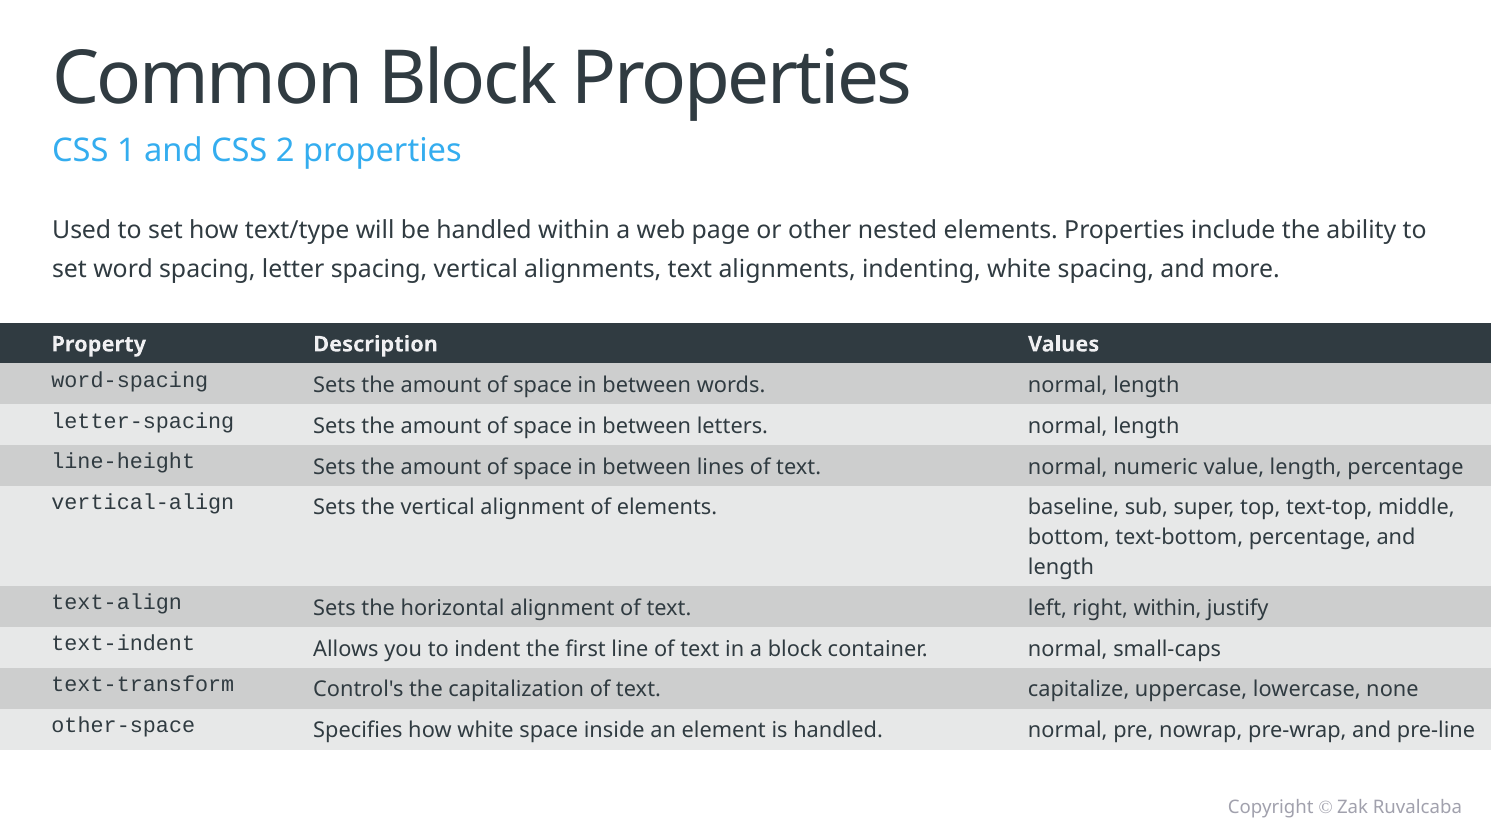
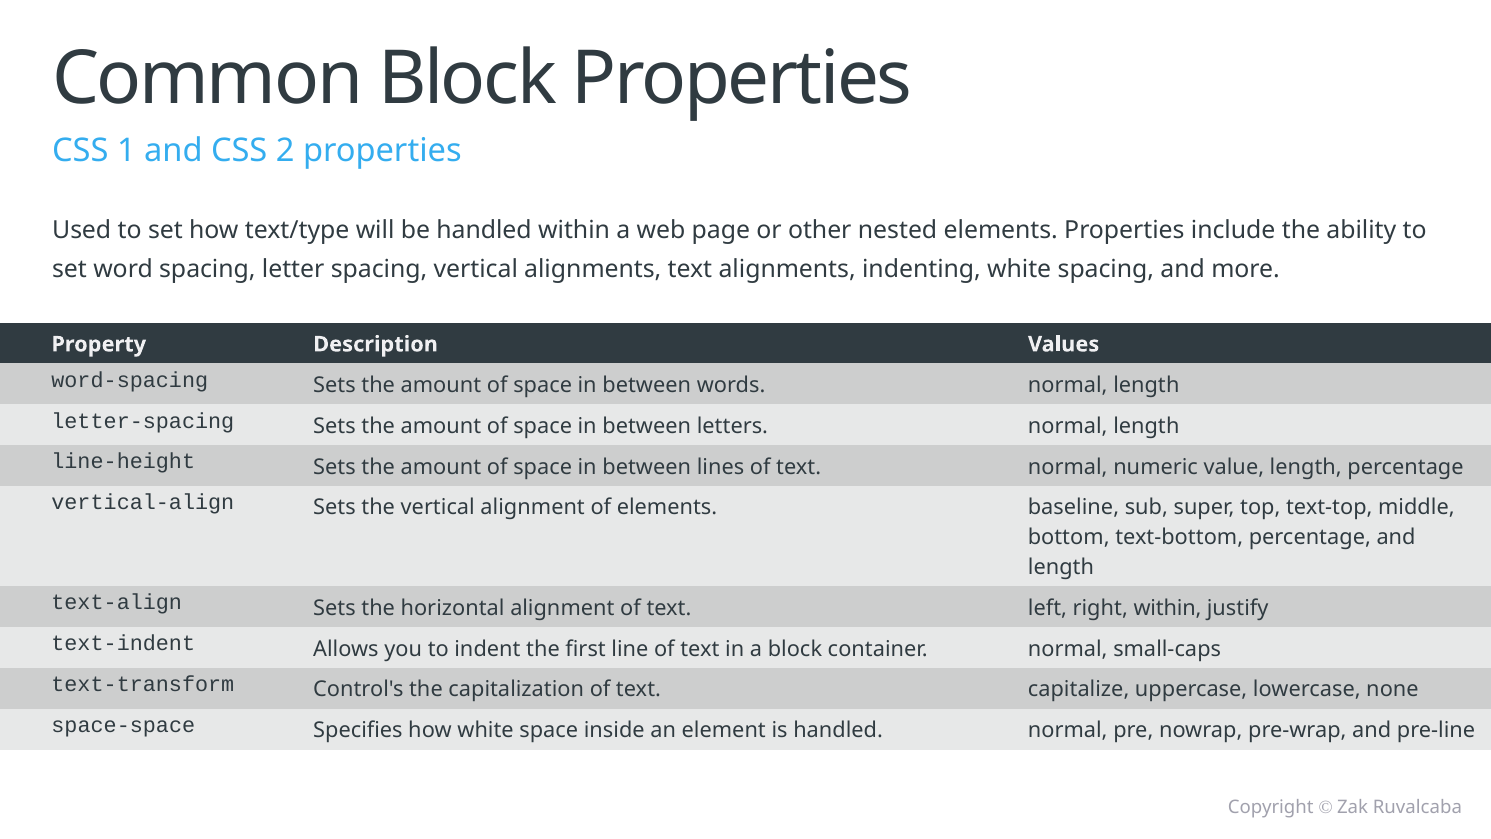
other-space: other-space -> space-space (123, 725)
